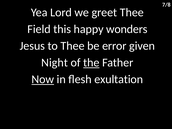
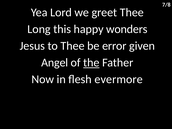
Field: Field -> Long (39, 29)
Night: Night -> Angel (55, 63)
Now underline: present -> none (43, 79)
exultation: exultation -> evermore (119, 79)
